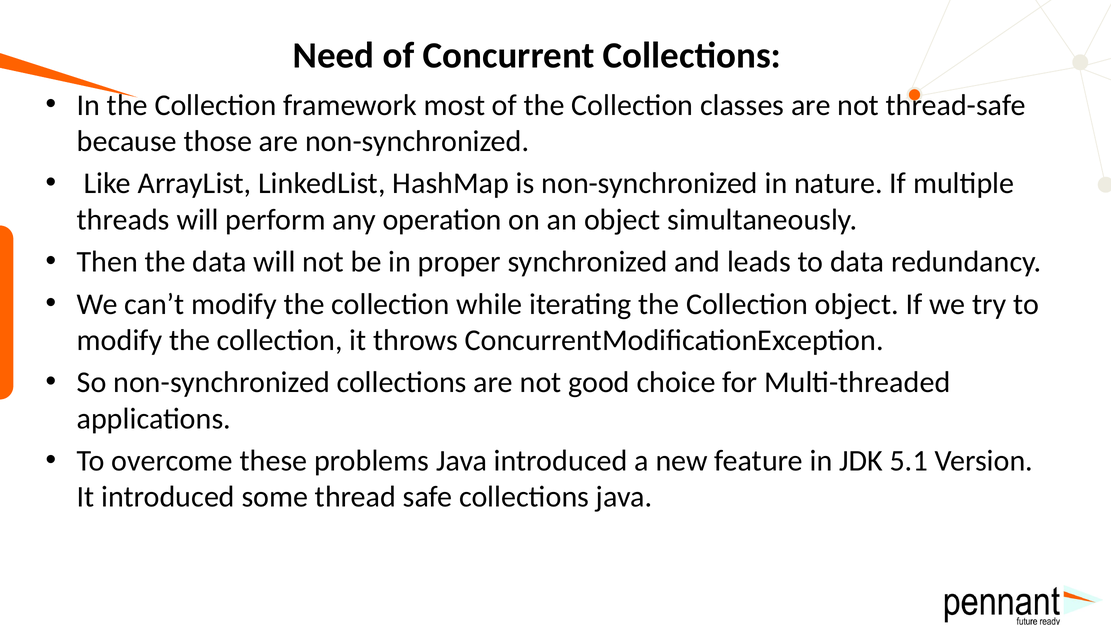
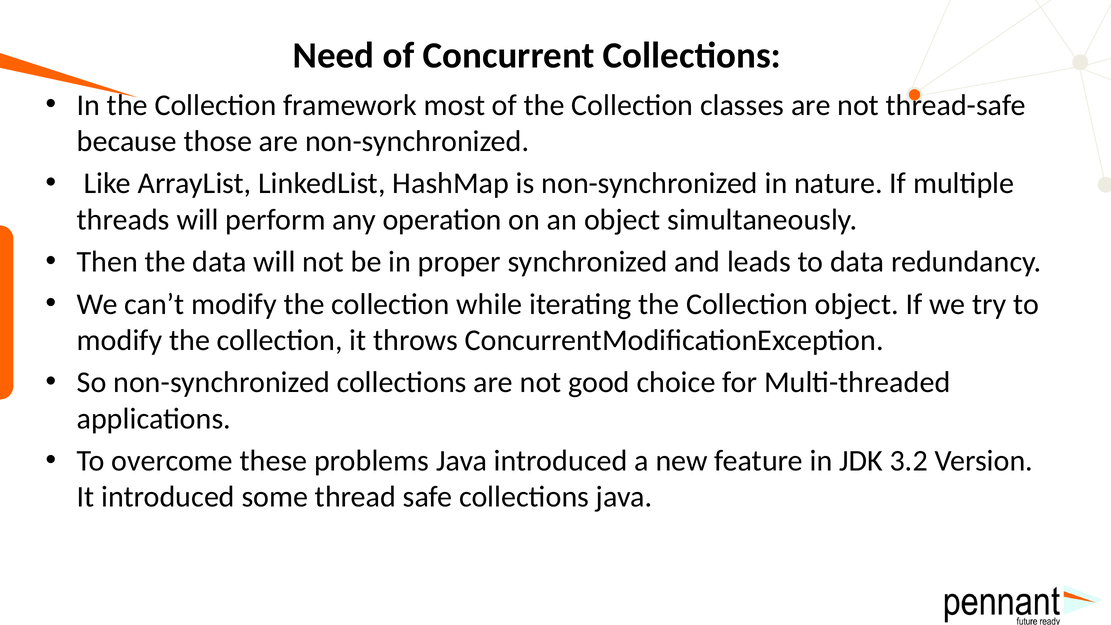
5.1: 5.1 -> 3.2 (909, 461)
